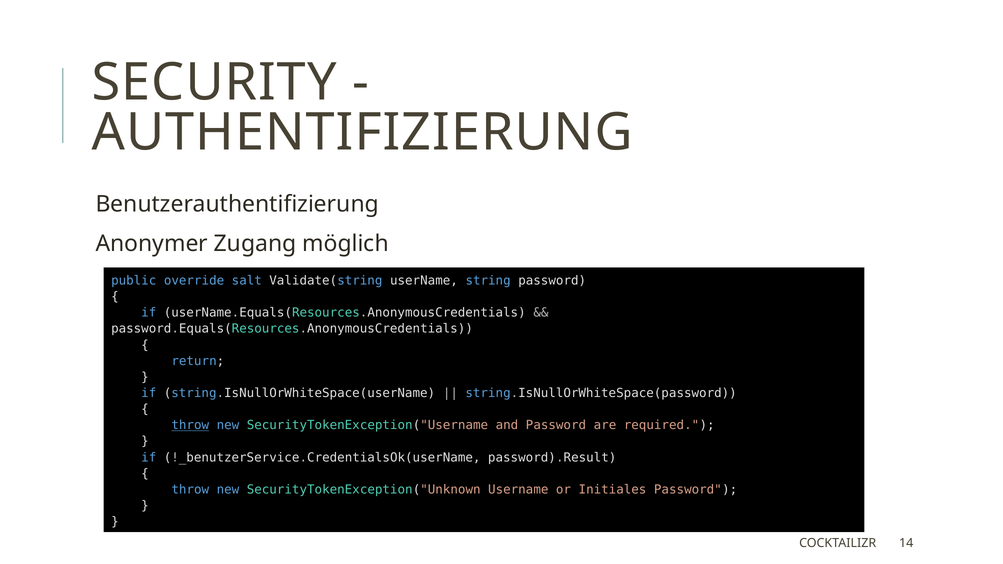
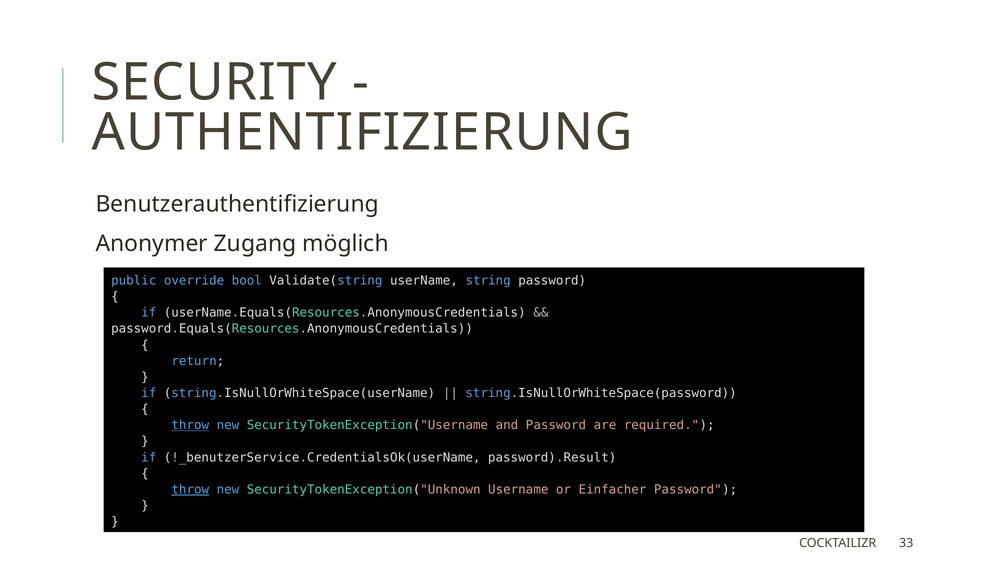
salt: salt -> bool (247, 281)
throw underline: none -> present (190, 490)
Initiales: Initiales -> Einfacher (612, 490)
14: 14 -> 33 (906, 543)
